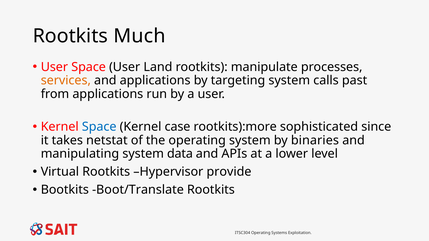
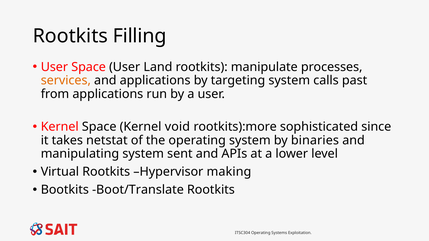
Much: Much -> Filling (140, 36)
Space colour: blue -> black (99, 127)
case: case -> void (177, 127)
data: data -> sent (180, 154)
provide: provide -> making (229, 172)
